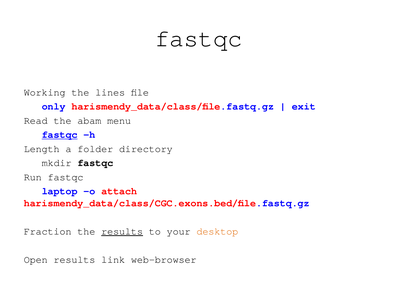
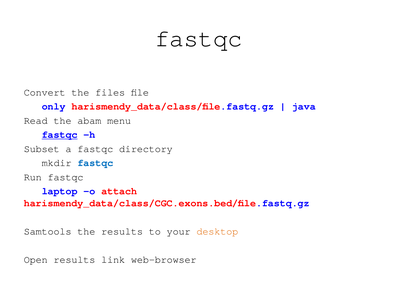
Working: Working -> Convert (45, 92)
lines: lines -> files (110, 92)
exit: exit -> java (304, 106)
Length: Length -> Subset (42, 149)
a folder: folder -> fastqc (95, 149)
fastqc colour: black -> blue (95, 163)
Fraction: Fraction -> Samtools (48, 231)
results underline: present -> none (122, 231)
